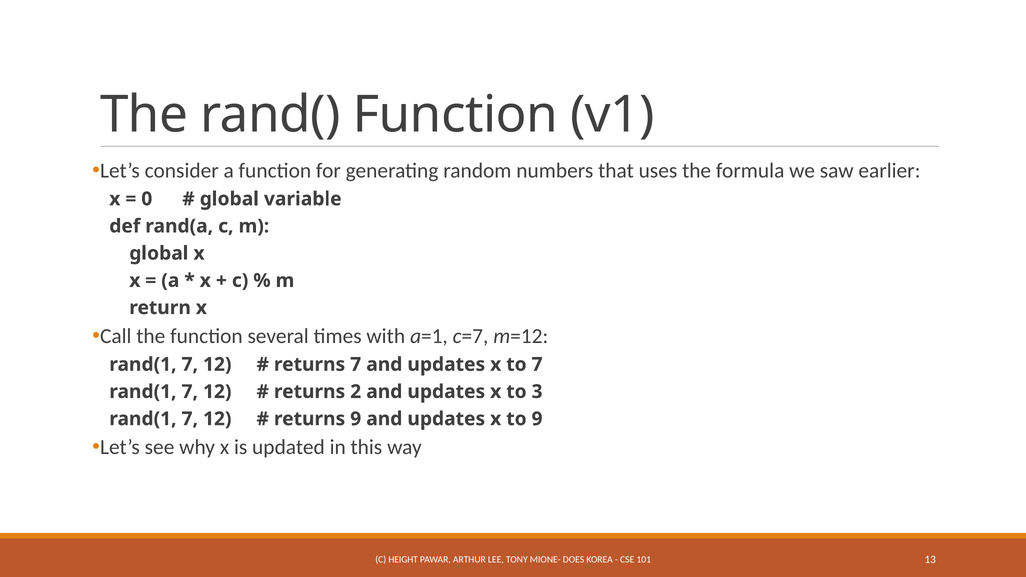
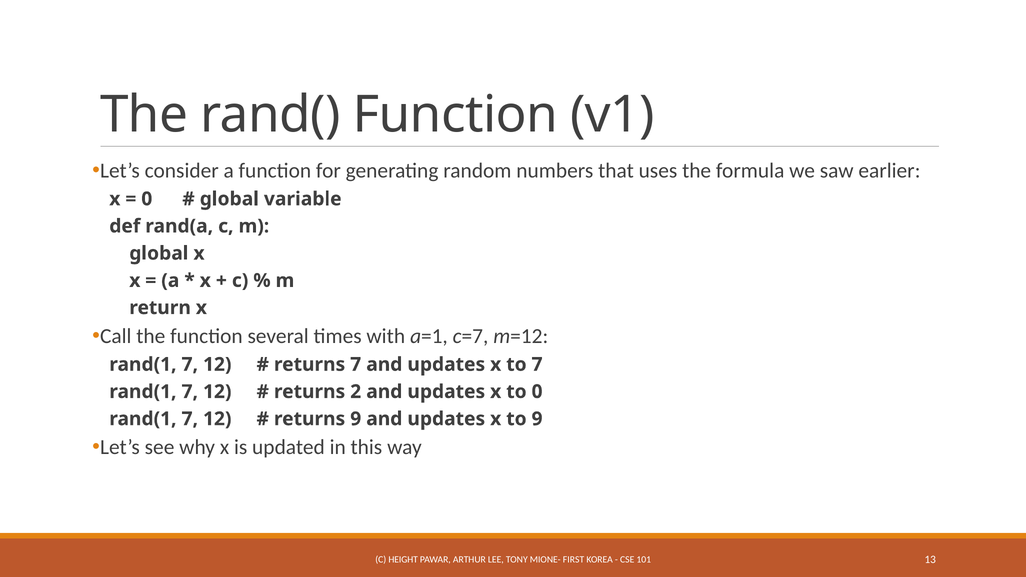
to 3: 3 -> 0 (537, 392)
DOES: DOES -> FIRST (574, 560)
